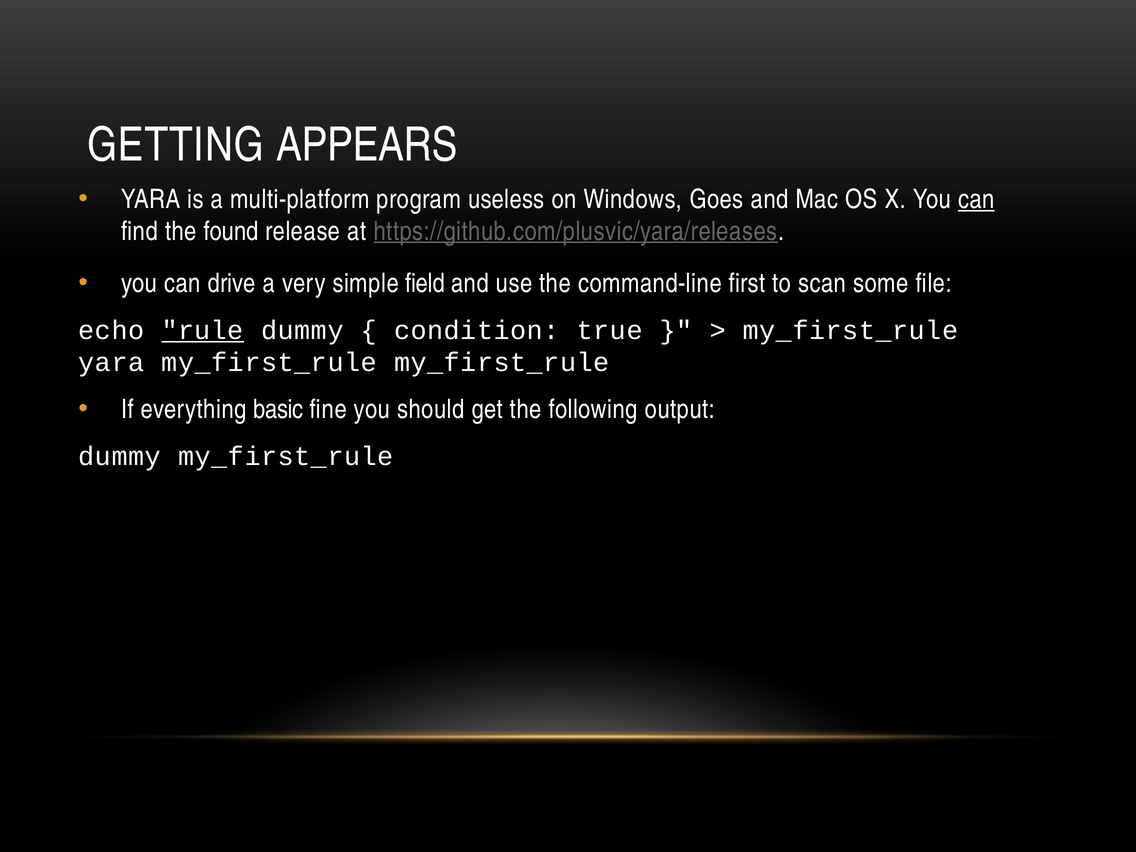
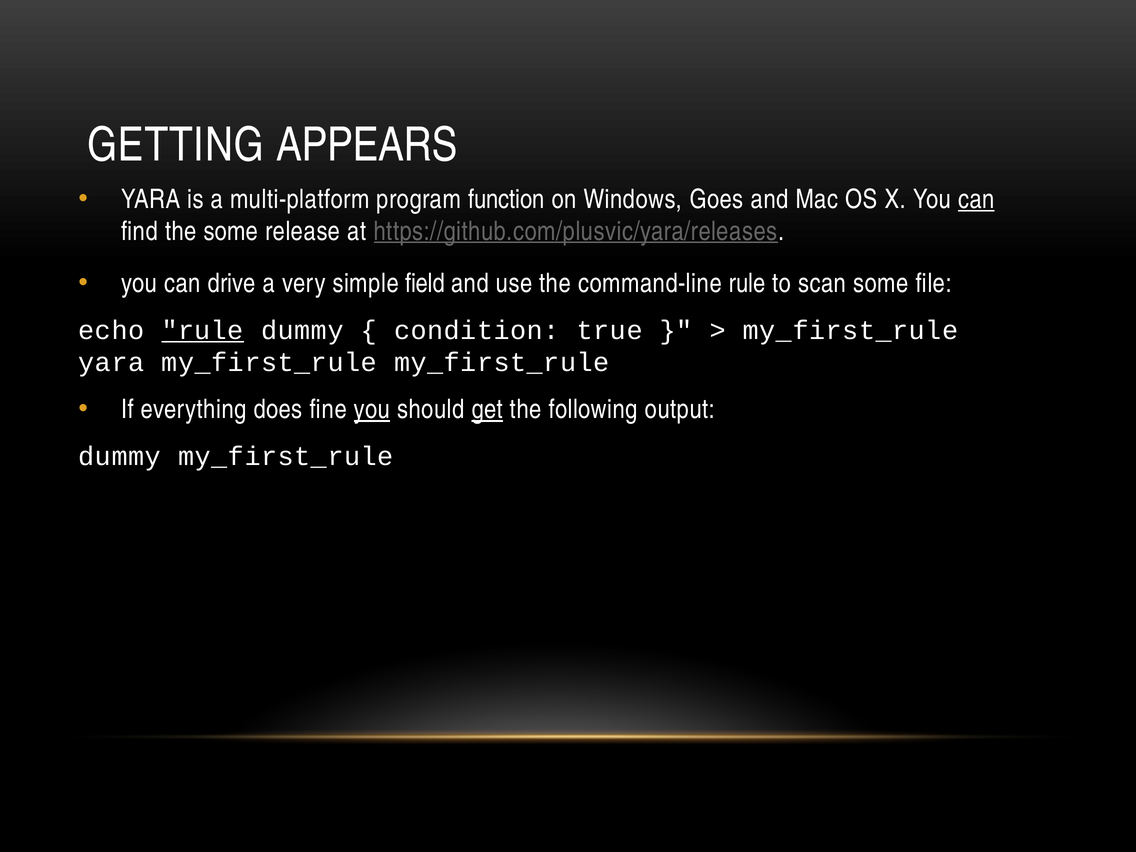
useless: useless -> function (506, 199)
the found: found -> some (231, 231)
command-line first: first -> rule (747, 283)
basic: basic -> does (278, 409)
you underline: none -> present (372, 409)
get underline: none -> present (487, 409)
